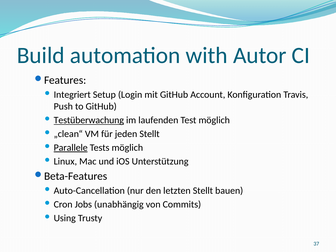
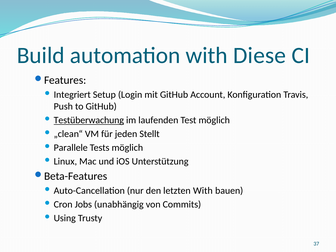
Autor: Autor -> Diese (260, 55)
Parallele underline: present -> none (71, 148)
letzten Stellt: Stellt -> With (203, 191)
